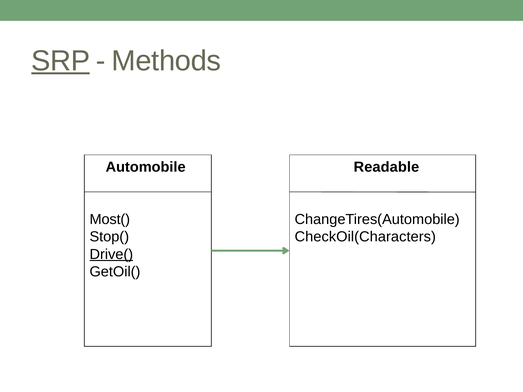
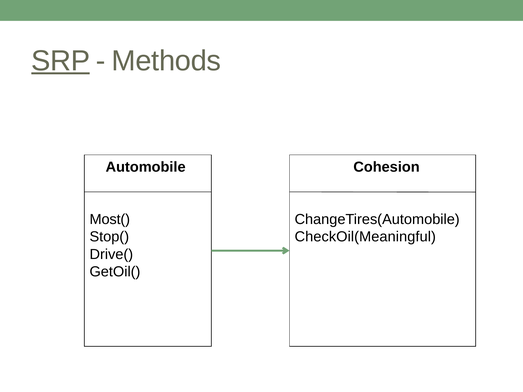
Readable: Readable -> Cohesion (386, 167)
CheckOil(Characters: CheckOil(Characters -> CheckOil(Meaningful (365, 237)
Drive( underline: present -> none (111, 254)
